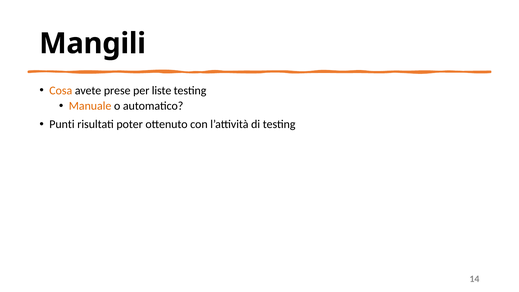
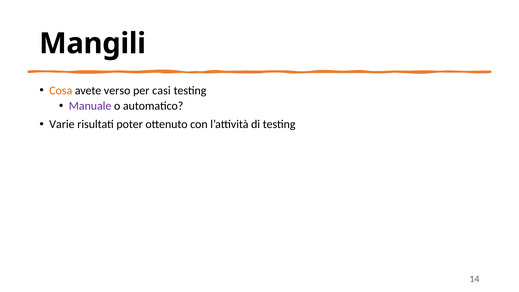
prese: prese -> verso (117, 90)
liste: liste -> casi (161, 90)
Manuale colour: orange -> purple (90, 106)
Punti: Punti -> Varie (62, 124)
